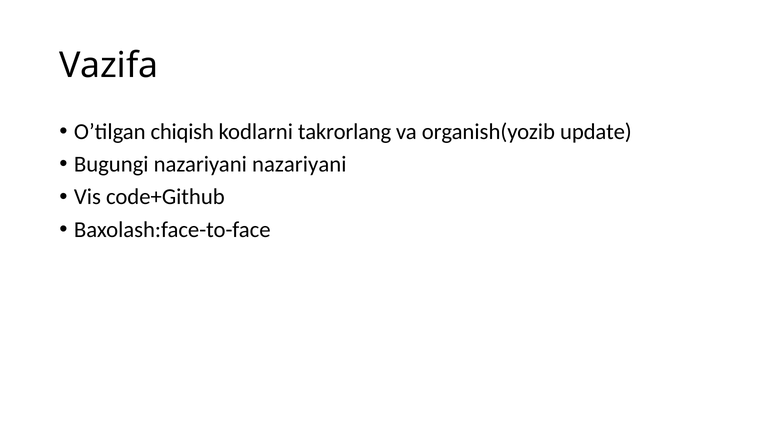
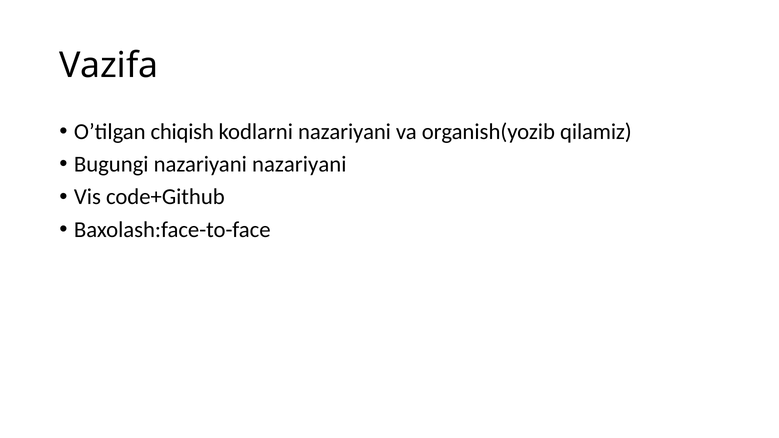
kodlarni takrorlang: takrorlang -> nazariyani (345, 132)
update: update -> qilamiz (596, 132)
